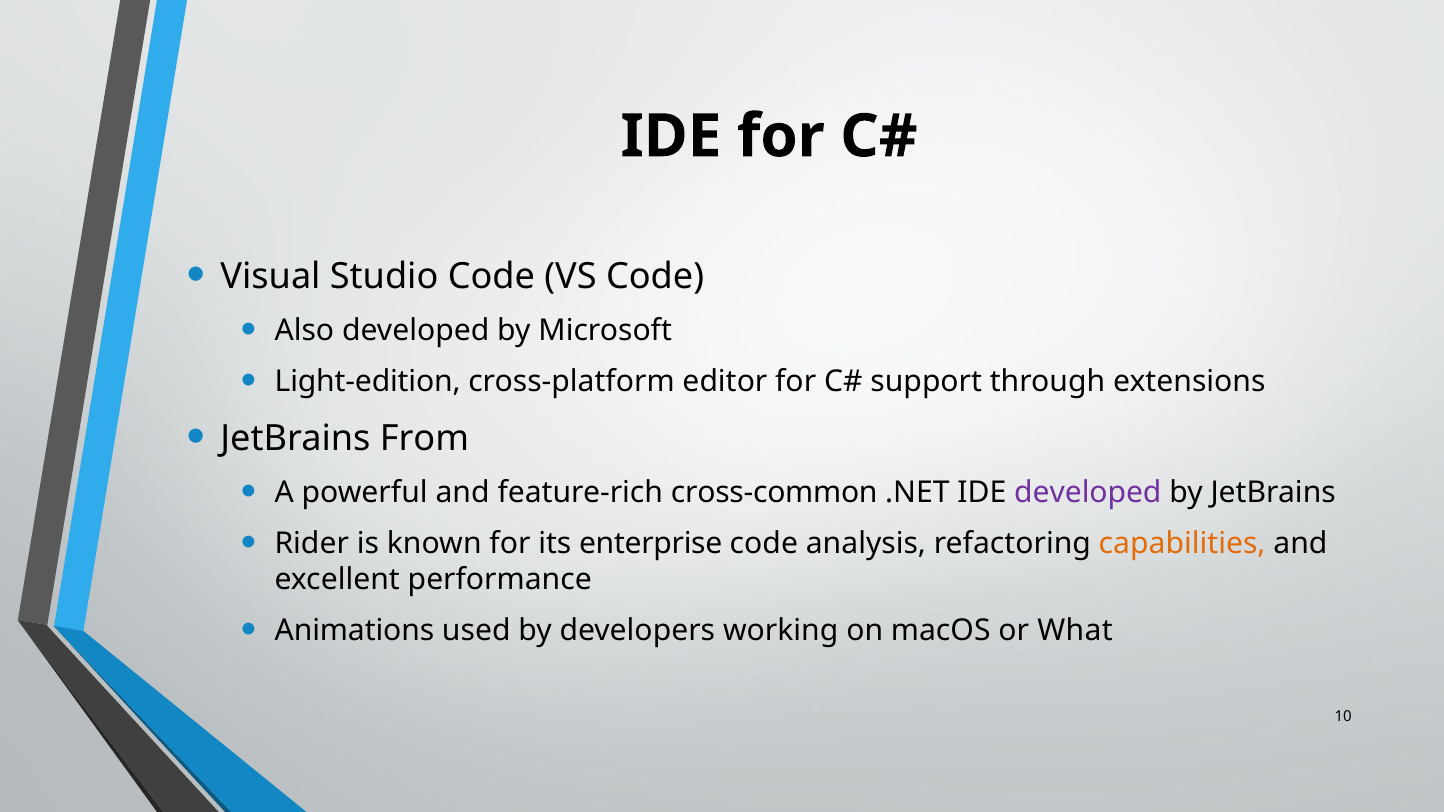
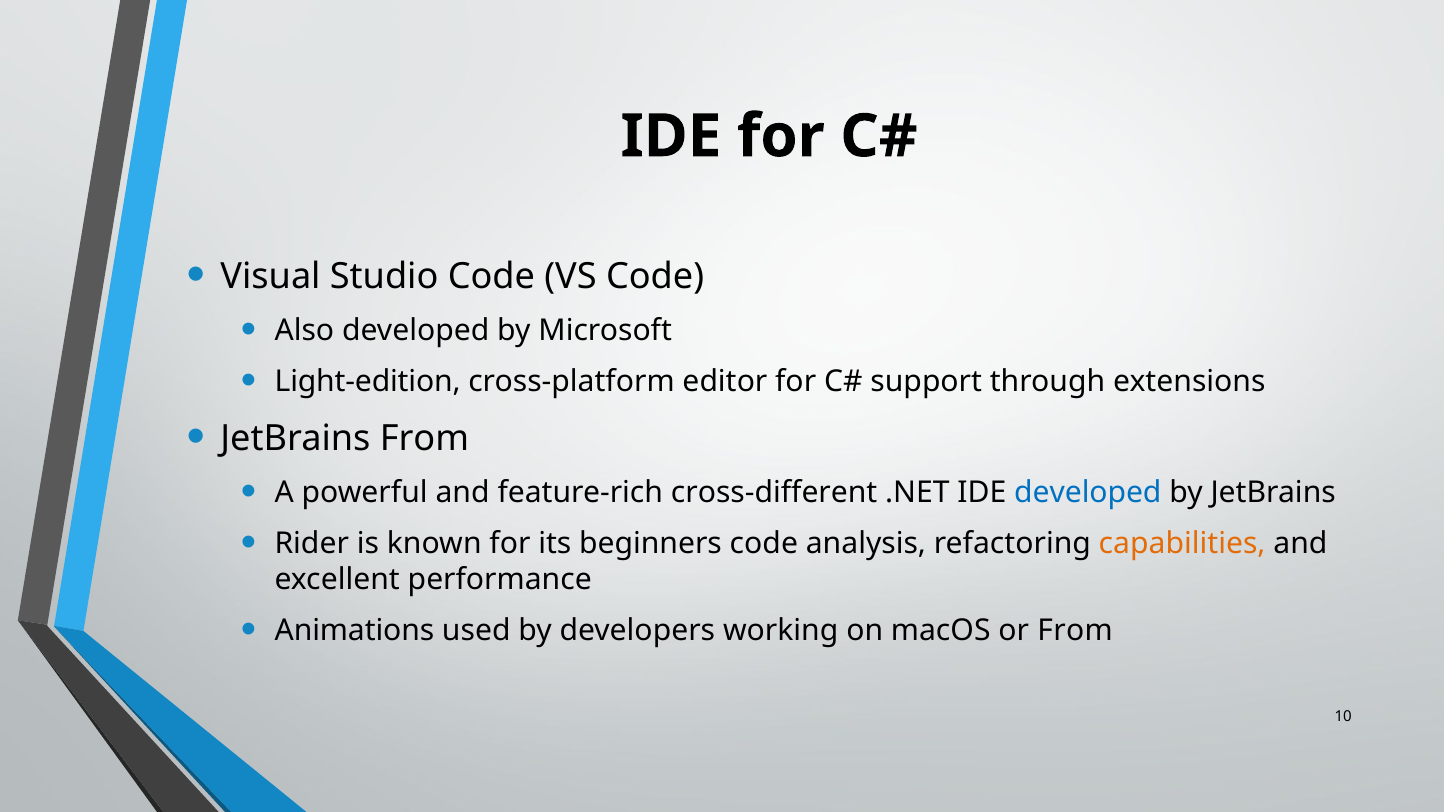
cross-common: cross-common -> cross-different (774, 493)
developed colour: purple -> blue (1088, 493)
enterprise: enterprise -> beginners (651, 544)
or What: What -> From (1075, 631)
